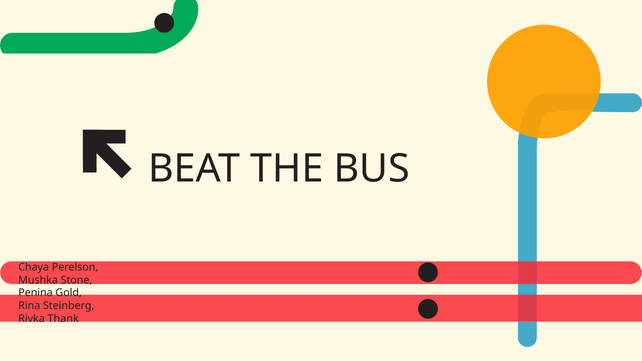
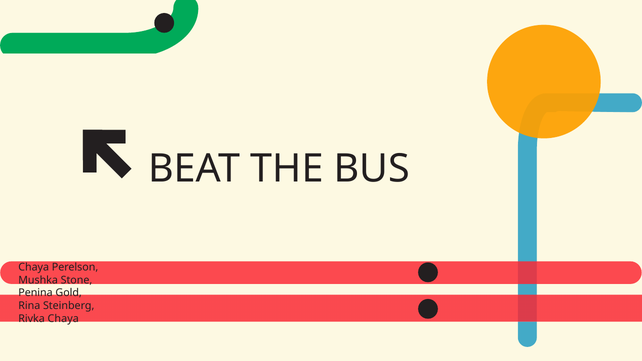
Rivka Thank: Thank -> Chaya (63, 319)
